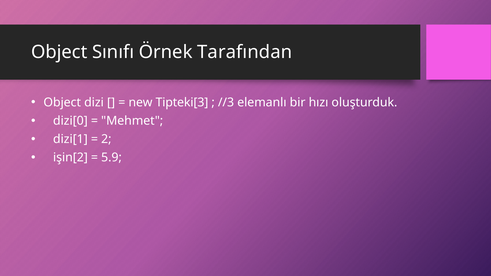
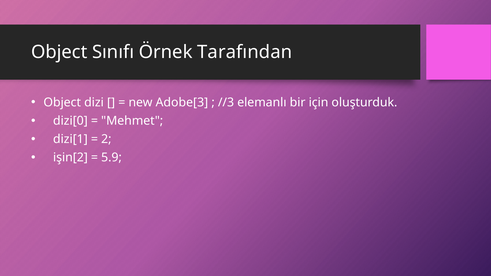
Tipteki[3: Tipteki[3 -> Adobe[3 (182, 103)
hızı: hızı -> için (319, 103)
